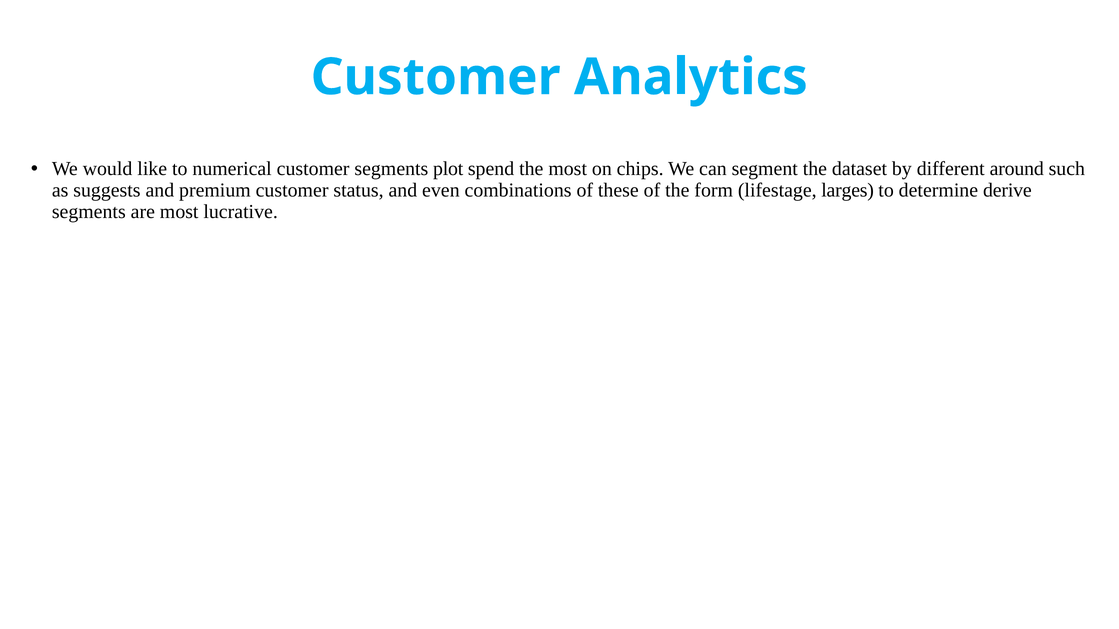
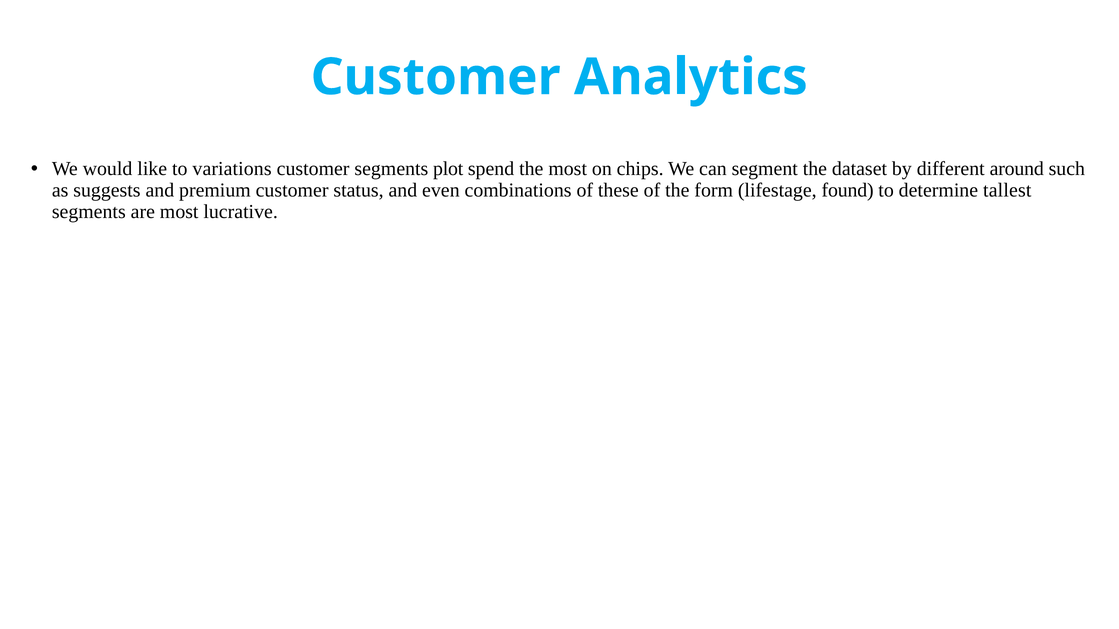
numerical: numerical -> variations (232, 169)
larges: larges -> found (848, 190)
derive: derive -> tallest (1007, 190)
